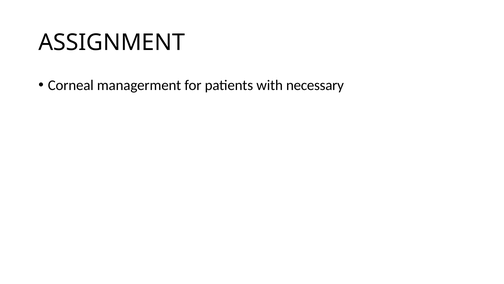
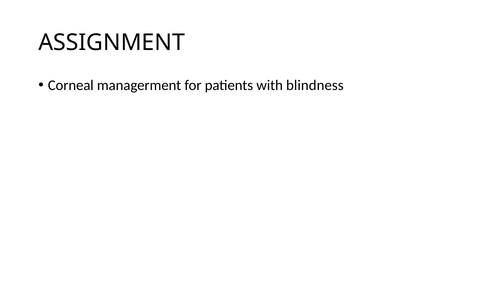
necessary: necessary -> blindness (315, 85)
